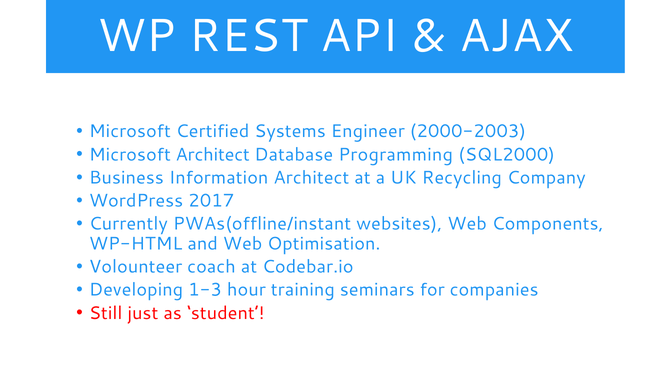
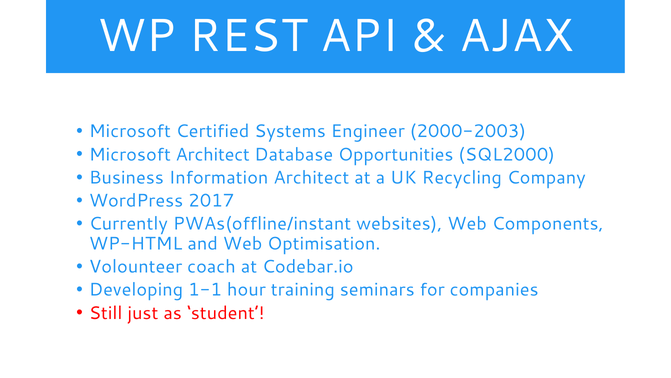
Programming: Programming -> Opportunities (396, 154)
1-3: 1-3 -> 1-1 (205, 289)
